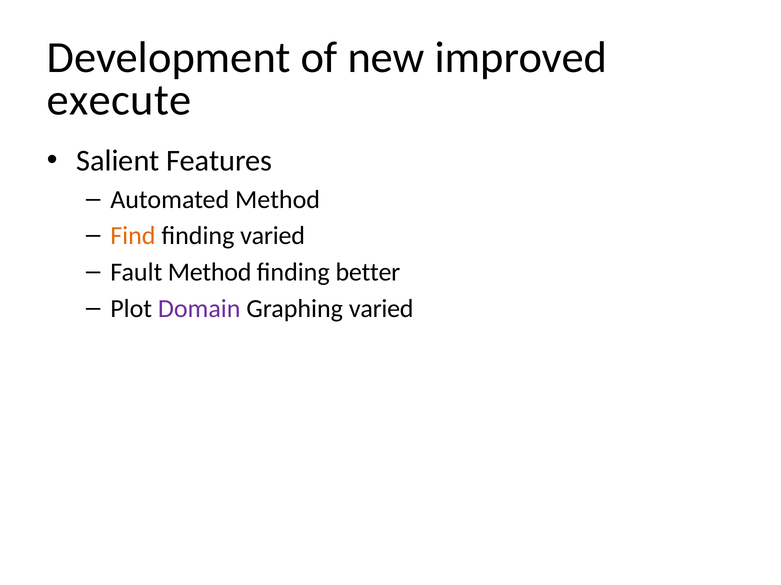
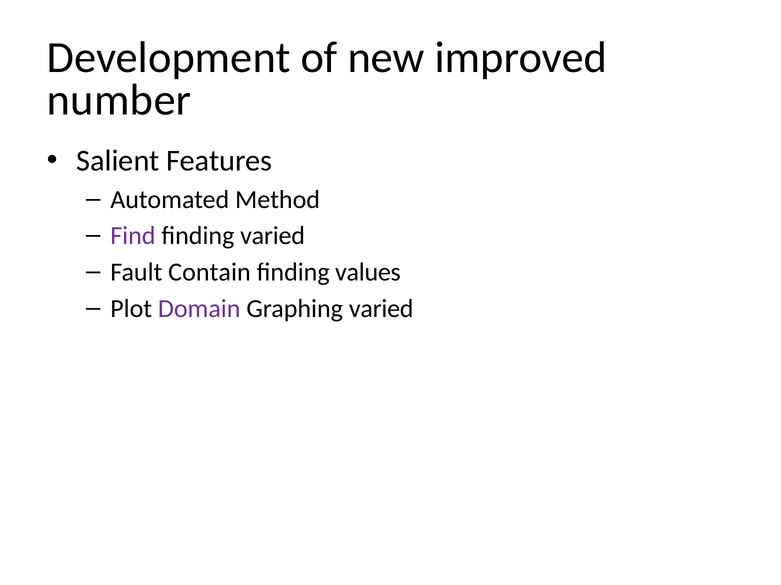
execute: execute -> number (119, 100)
Find colour: orange -> purple (133, 236)
Fault Method: Method -> Contain (209, 273)
better: better -> values (368, 273)
